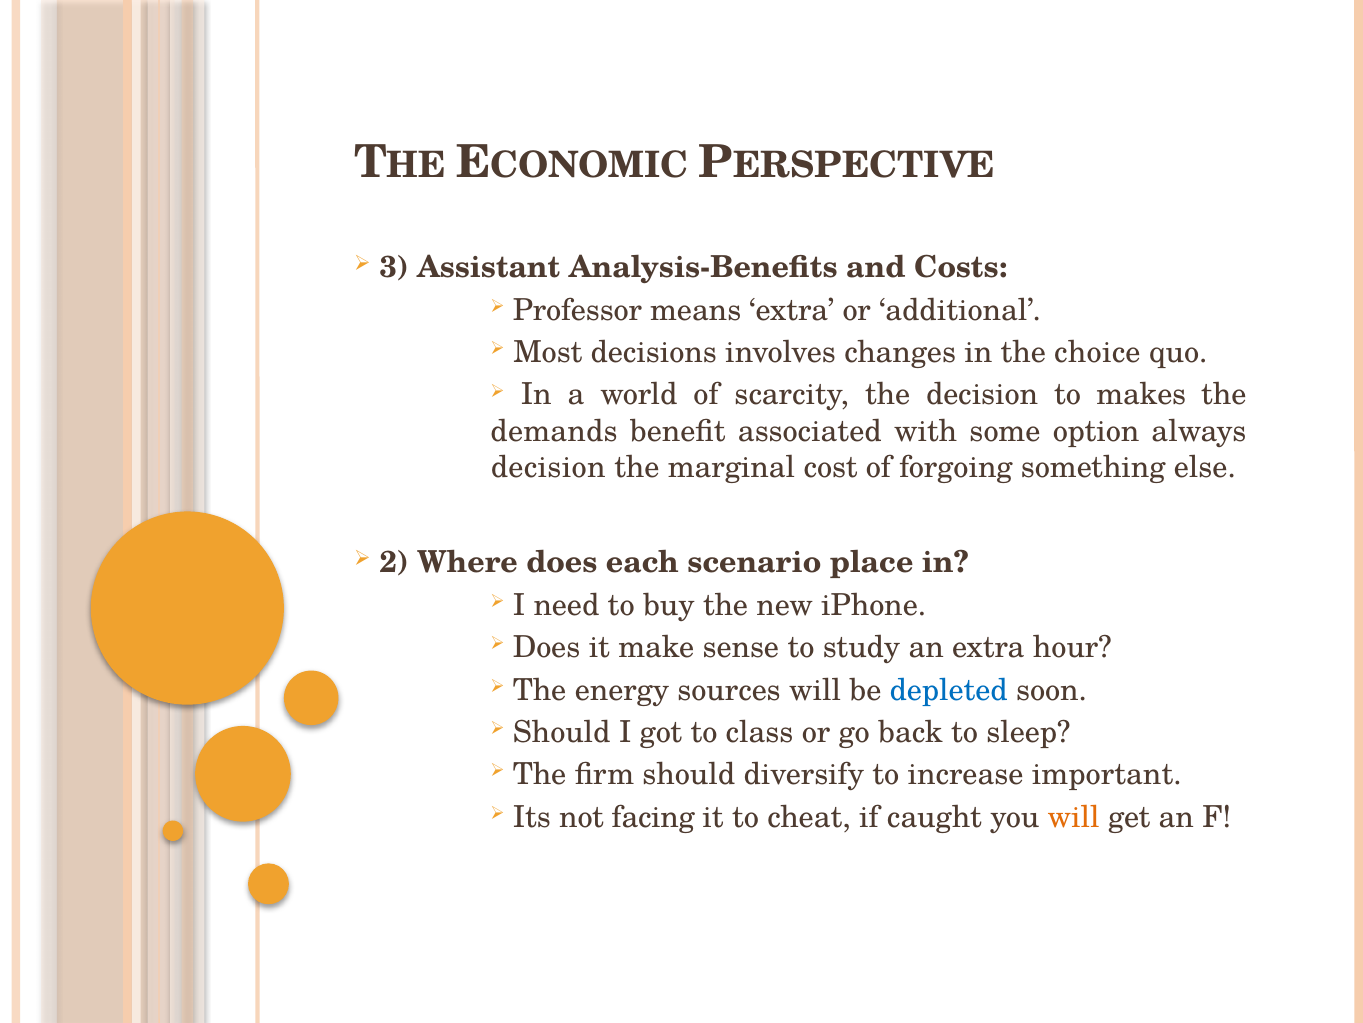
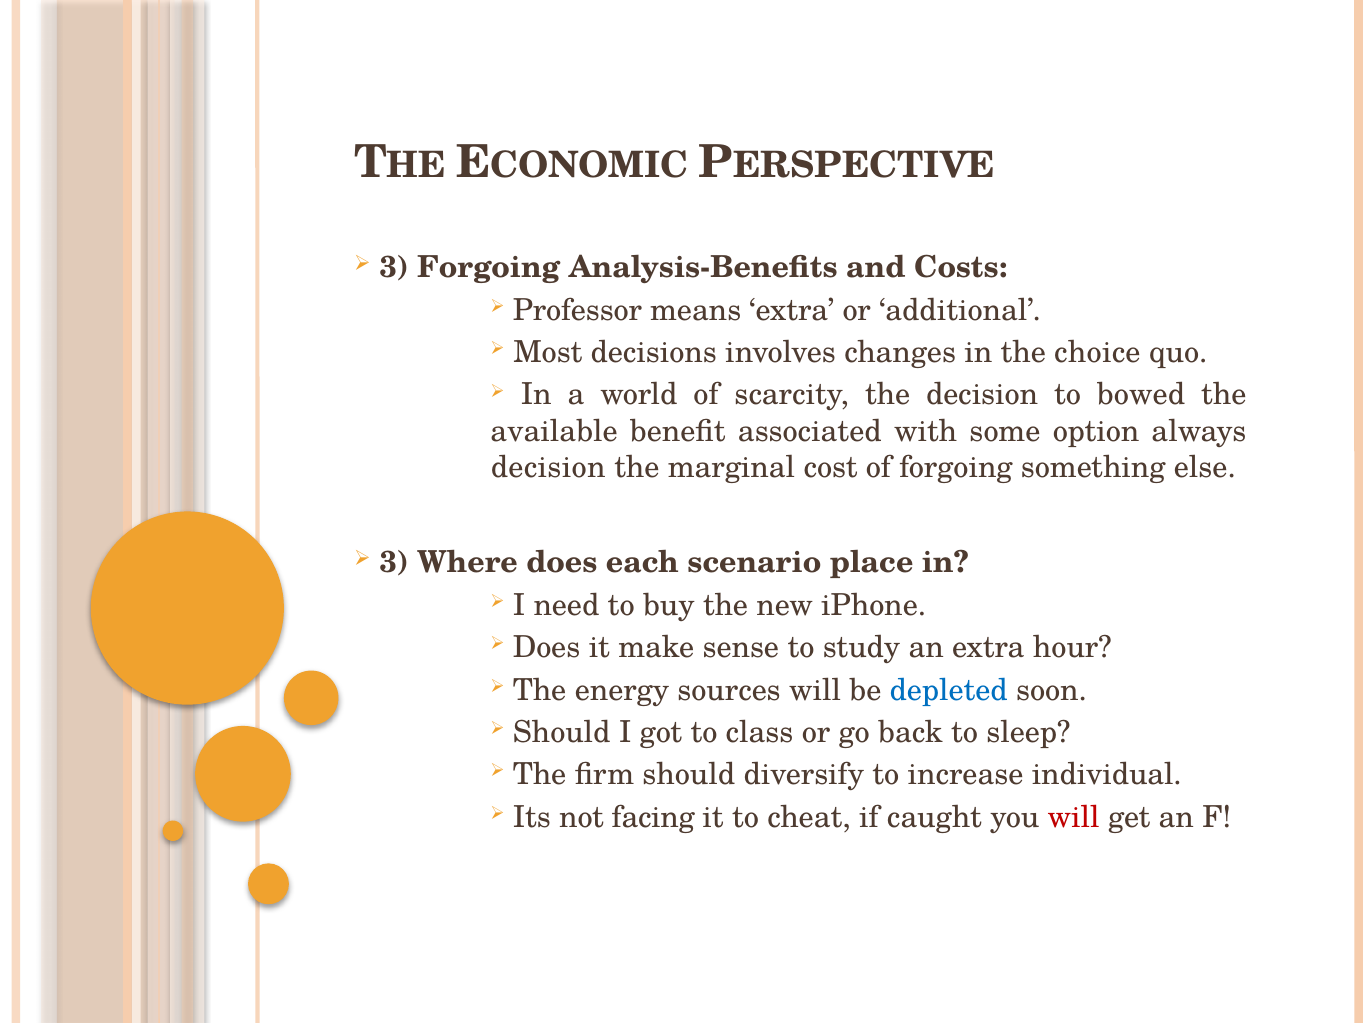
3 Assistant: Assistant -> Forgoing (489, 268)
makes: makes -> bowed (1141, 395)
demands: demands -> available (554, 431)
2: 2 -> 3 (394, 563)
important: important -> individual (1107, 774)
will colour: orange -> red (1074, 817)
